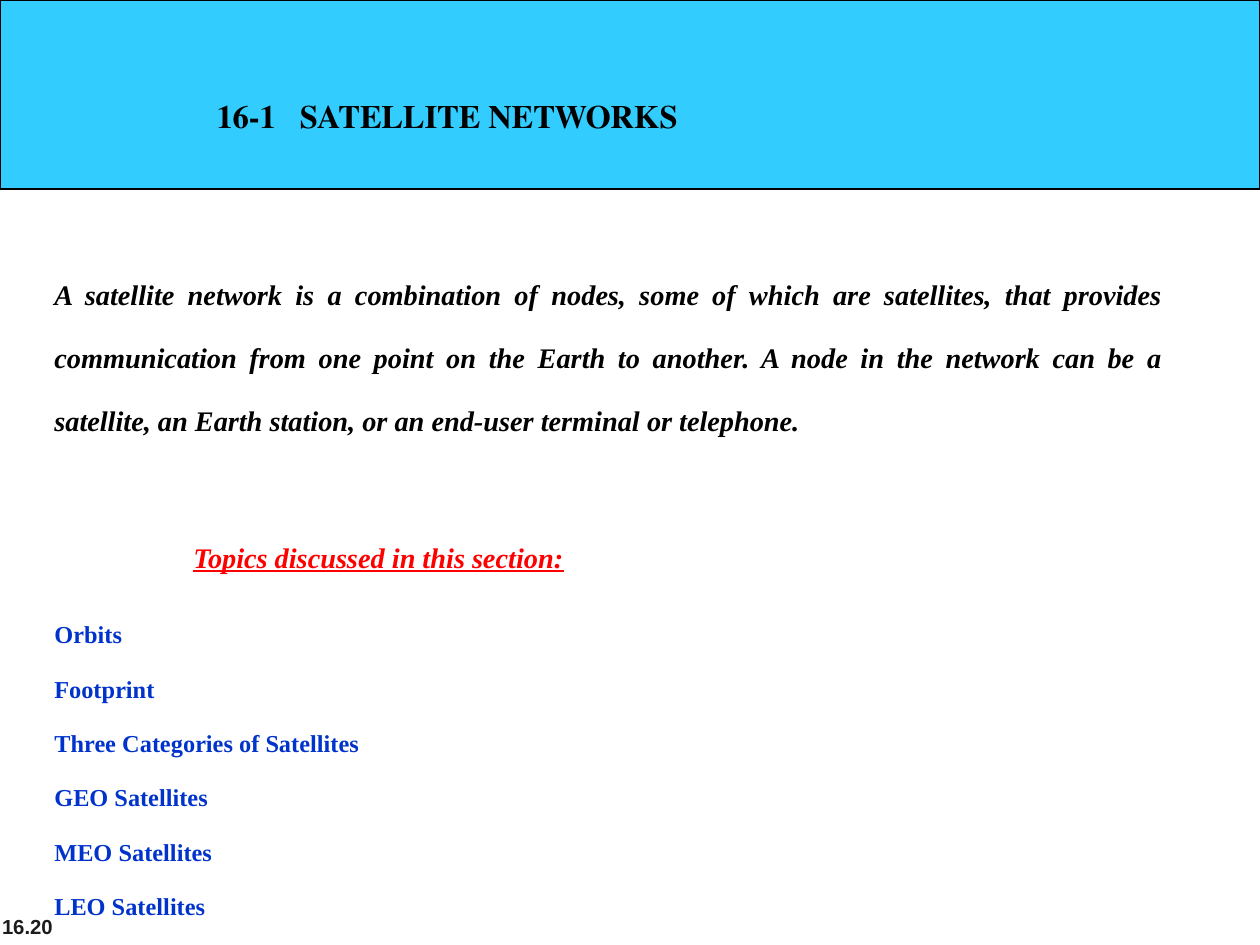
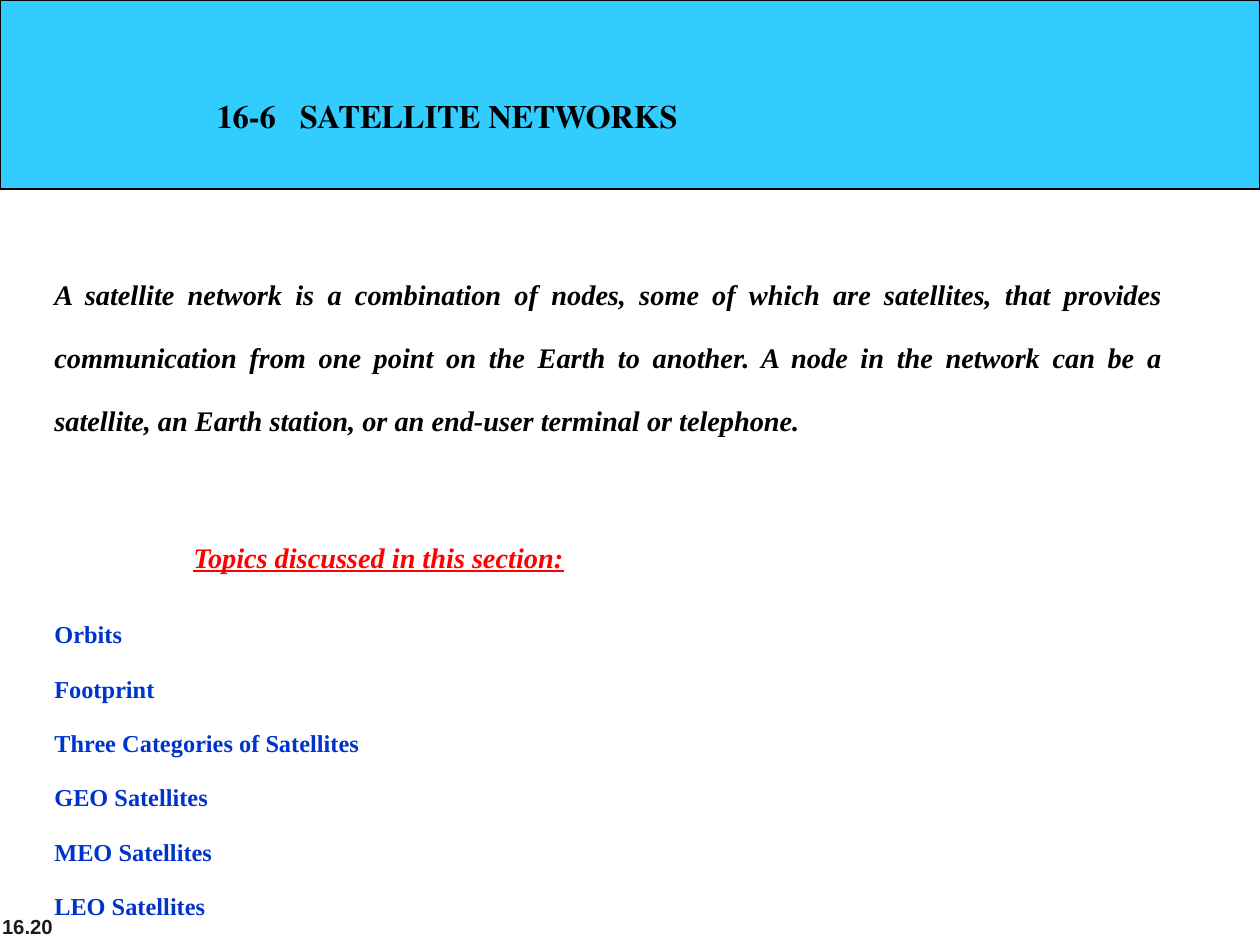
16-1: 16-1 -> 16-6 (246, 118)
